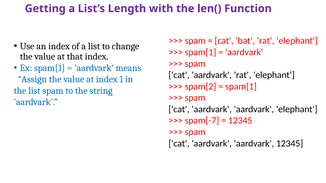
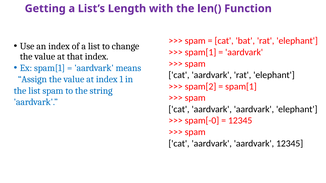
spam[-7: spam[-7 -> spam[-0 (202, 121)
